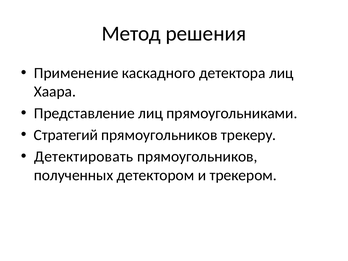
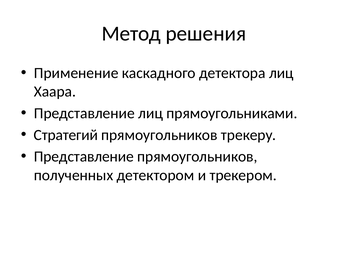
Детектировать: Детектировать -> Представление (84, 157)
